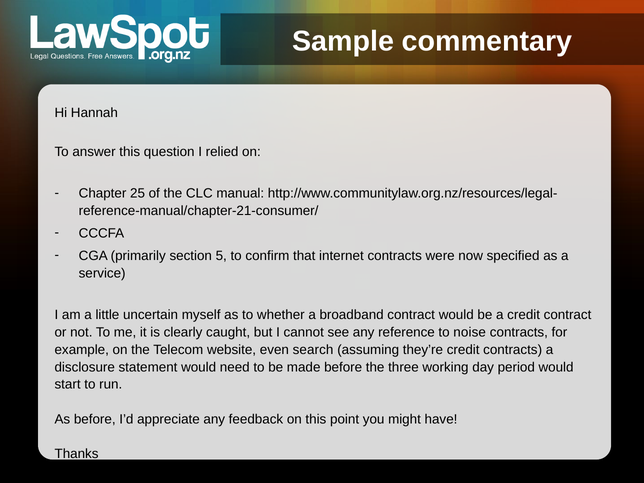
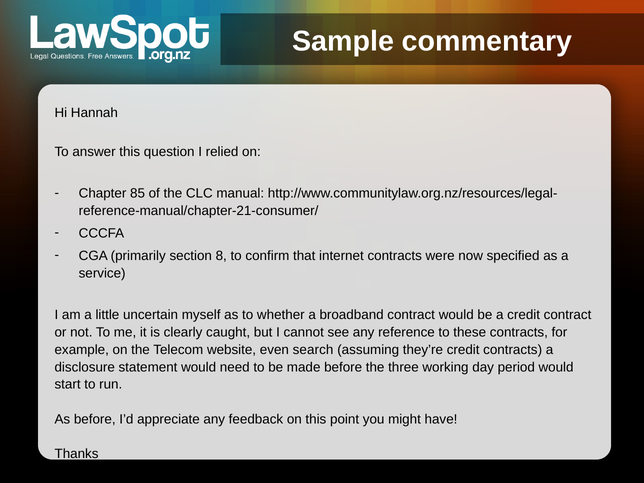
25: 25 -> 85 (138, 193)
5: 5 -> 8 (221, 256)
noise: noise -> these (470, 332)
